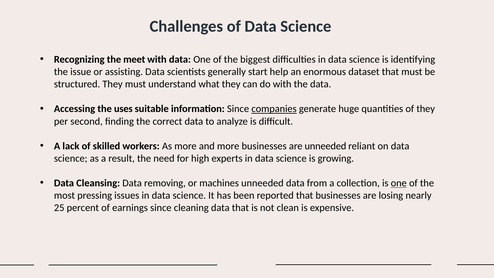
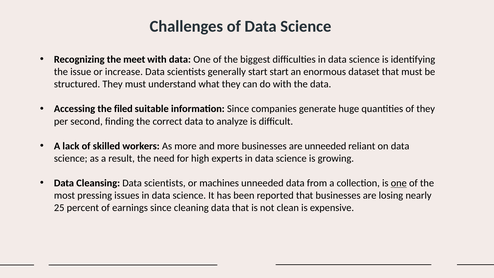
assisting: assisting -> increase (124, 72)
start help: help -> start (279, 72)
uses: uses -> filed (123, 109)
companies underline: present -> none (274, 109)
Cleansing Data removing: removing -> scientists (165, 183)
